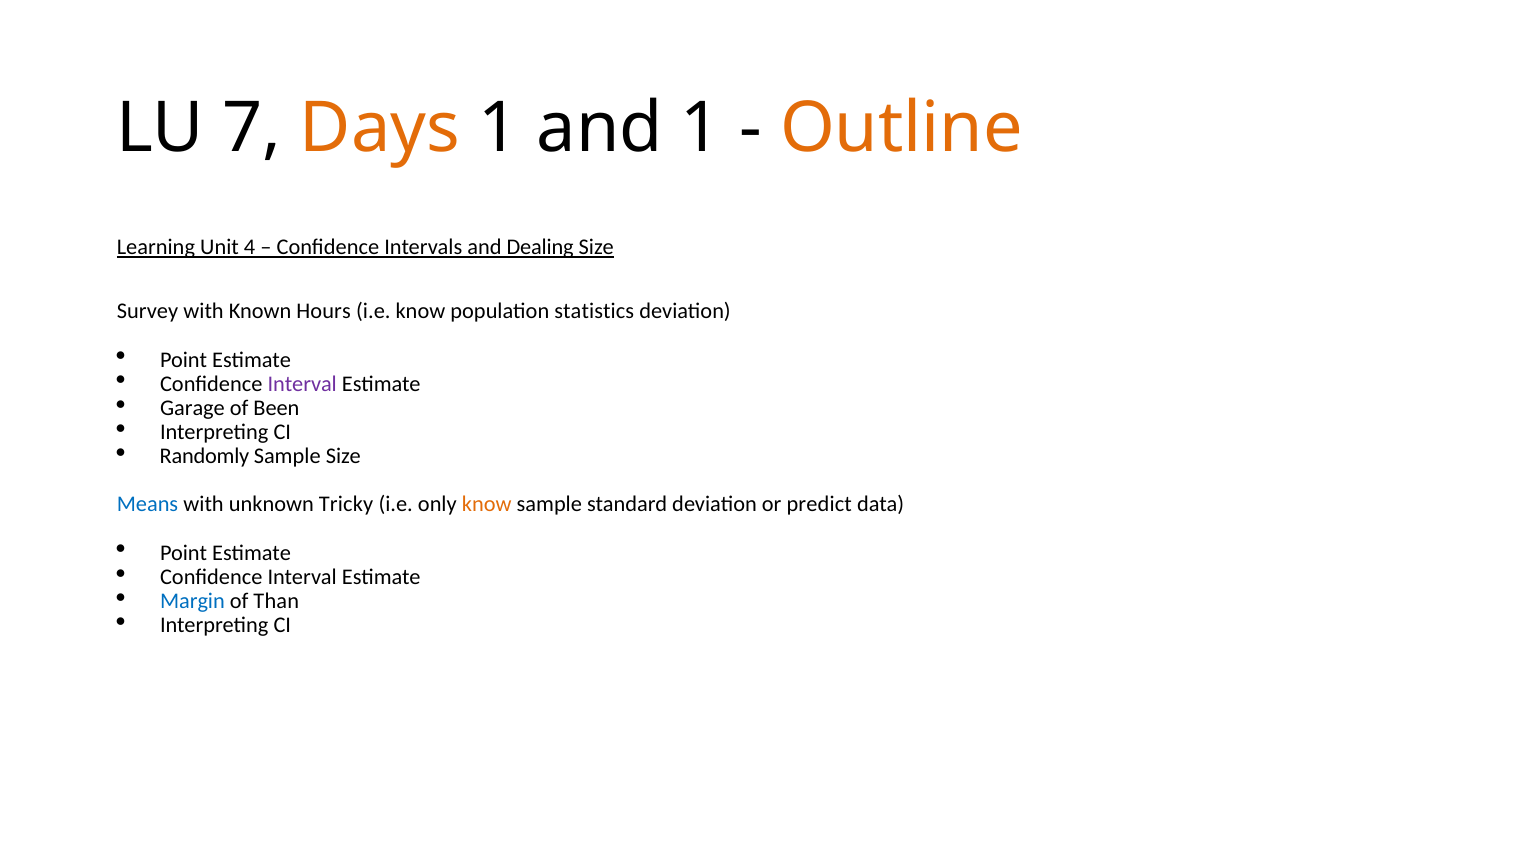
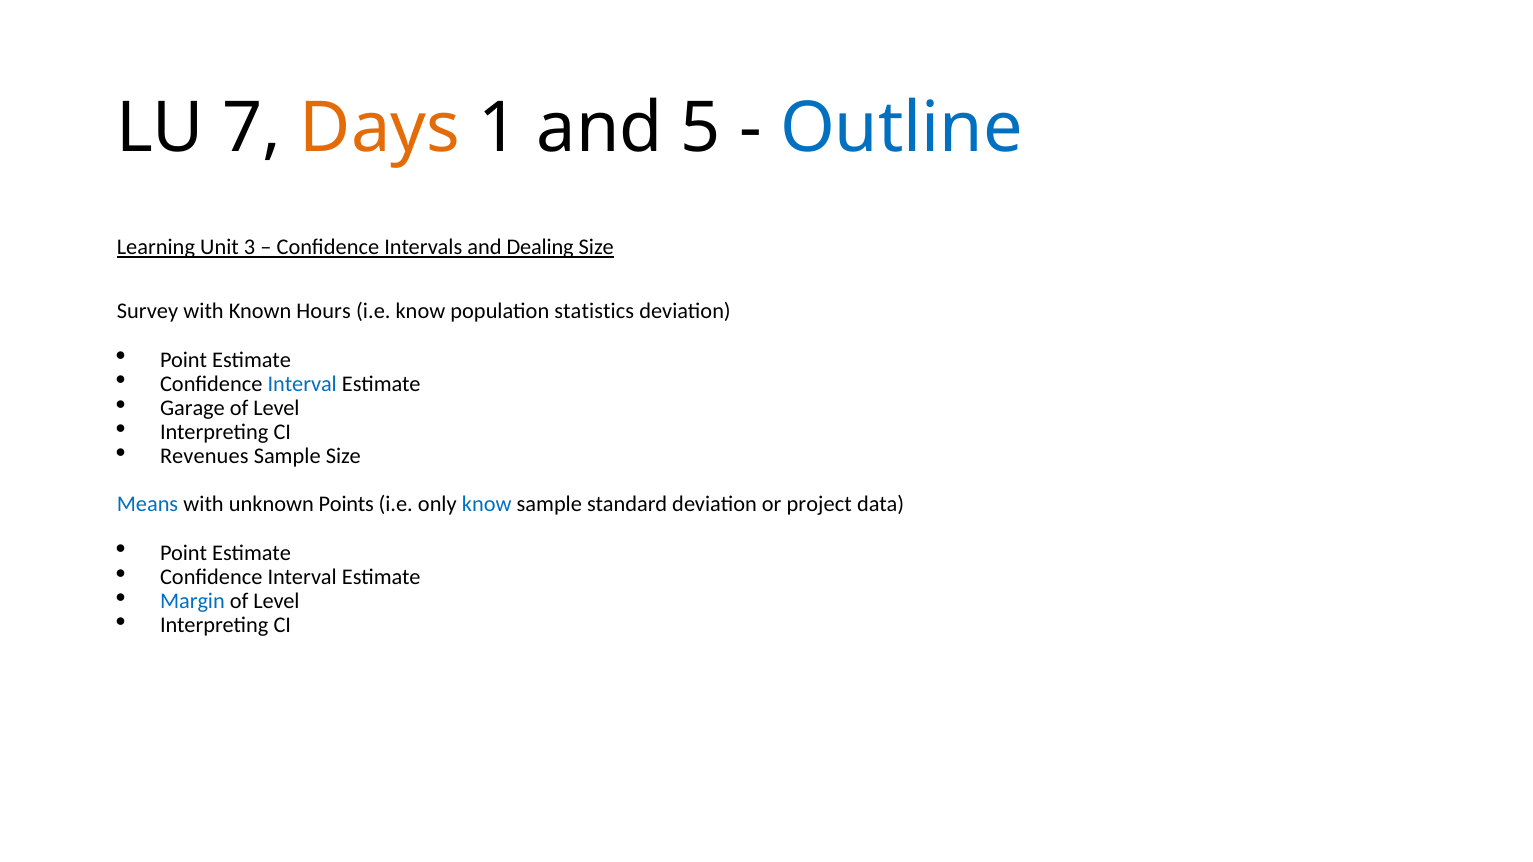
and 1: 1 -> 5 (701, 129)
Outline colour: orange -> blue (902, 129)
4: 4 -> 3 (250, 247)
Interval colour: purple -> blue (302, 384)
Been: Been -> Level (276, 408)
Randomly: Randomly -> Revenues (204, 456)
Tricky: Tricky -> Points (346, 505)
know colour: orange -> blue (487, 505)
predict: predict -> project (819, 505)
Than: Than -> Level (276, 601)
